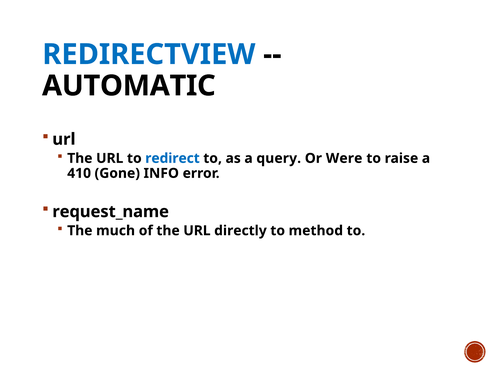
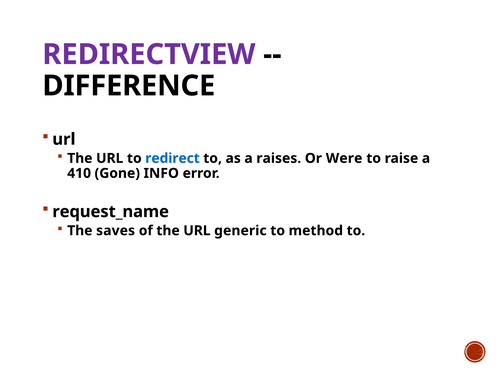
REDIRECTVIEW colour: blue -> purple (149, 54)
AUTOMATIC: AUTOMATIC -> DIFFERENCE (129, 86)
query: query -> raises (279, 158)
much: much -> saves (116, 230)
directly: directly -> generic (240, 230)
